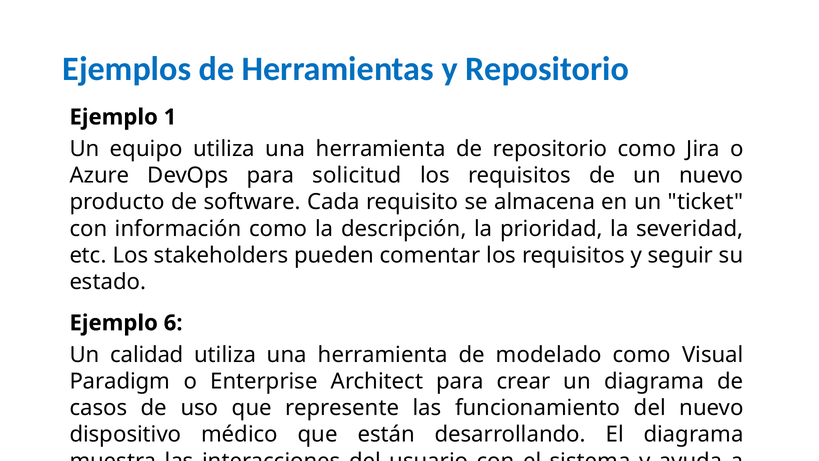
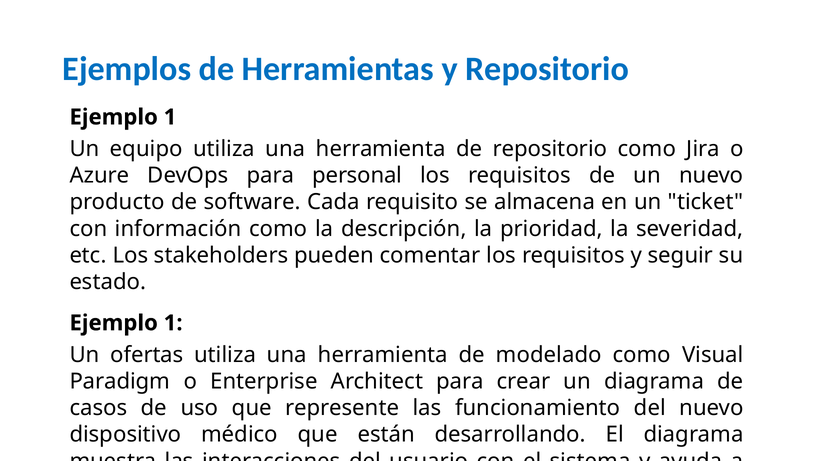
solicitud: solicitud -> personal (357, 175)
6: 6 -> 1 (173, 323)
calidad: calidad -> ofertas (147, 354)
